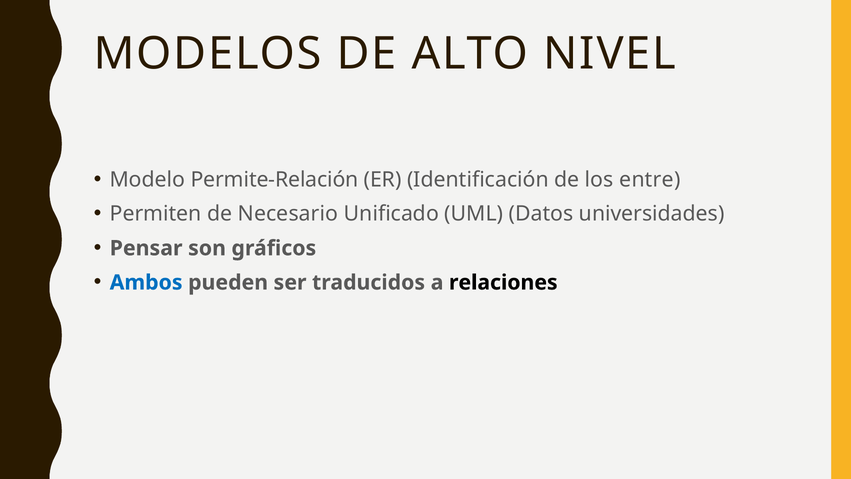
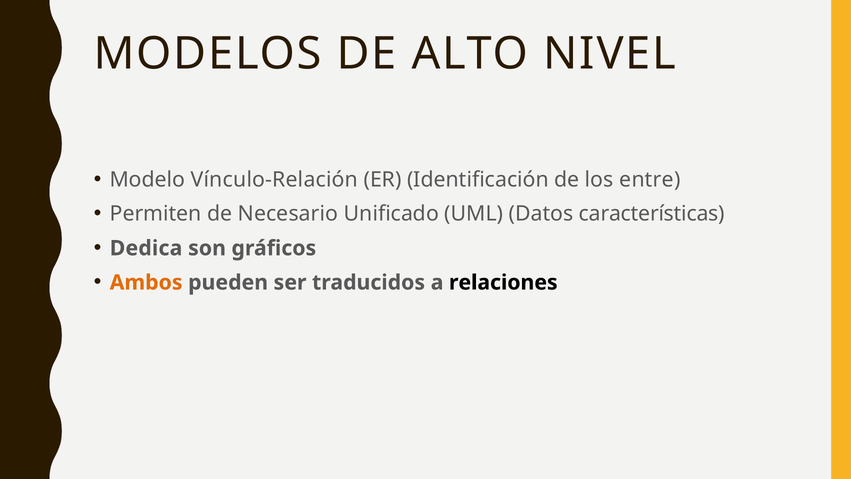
Permite-Relación: Permite-Relación -> Vínculo-Relación (274, 180)
universidades: universidades -> características (652, 214)
Pensar: Pensar -> Dedica (146, 248)
Ambos colour: blue -> orange (146, 282)
